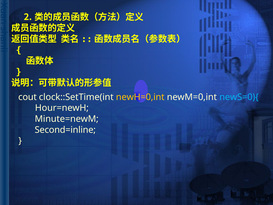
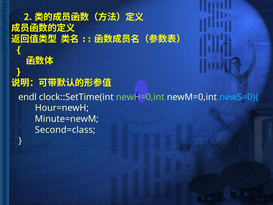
cout: cout -> endl (28, 97)
newH=0,int colour: yellow -> light green (140, 97)
Second=inline: Second=inline -> Second=class (65, 130)
